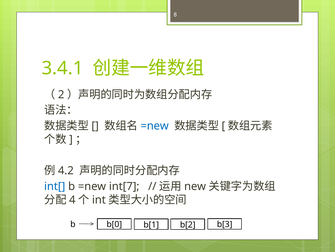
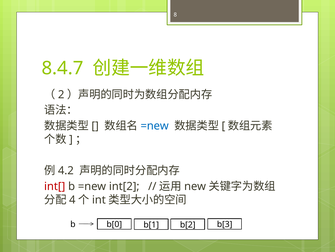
3.4.1: 3.4.1 -> 8.4.7 (63, 68)
int[ colour: blue -> red (55, 186)
int[7: int[7 -> int[2 (124, 186)
